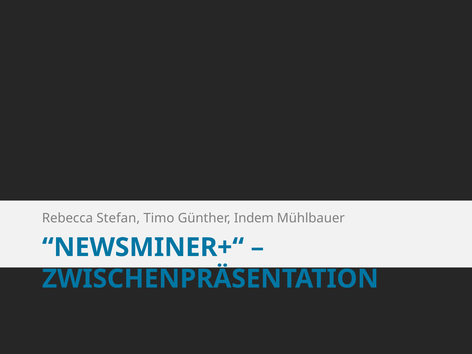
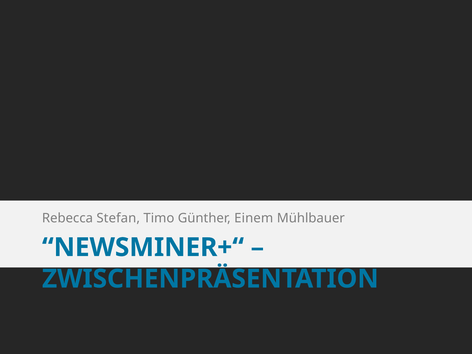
Indem: Indem -> Einem (254, 218)
